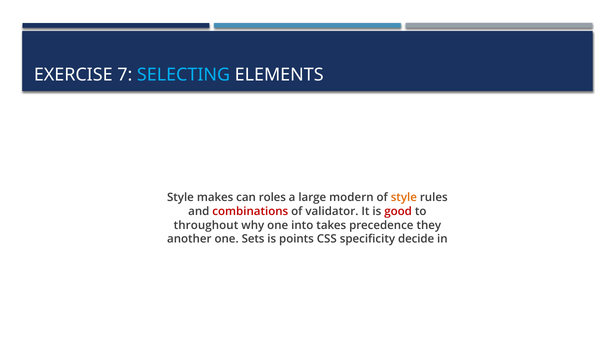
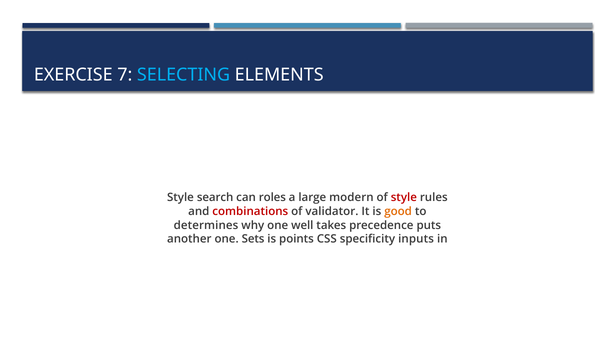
makes: makes -> search (215, 198)
style colour: orange -> red (404, 198)
good colour: red -> orange (398, 211)
throughout: throughout -> determines (206, 225)
into: into -> well (302, 225)
they: they -> puts (429, 225)
decide: decide -> inputs (416, 239)
